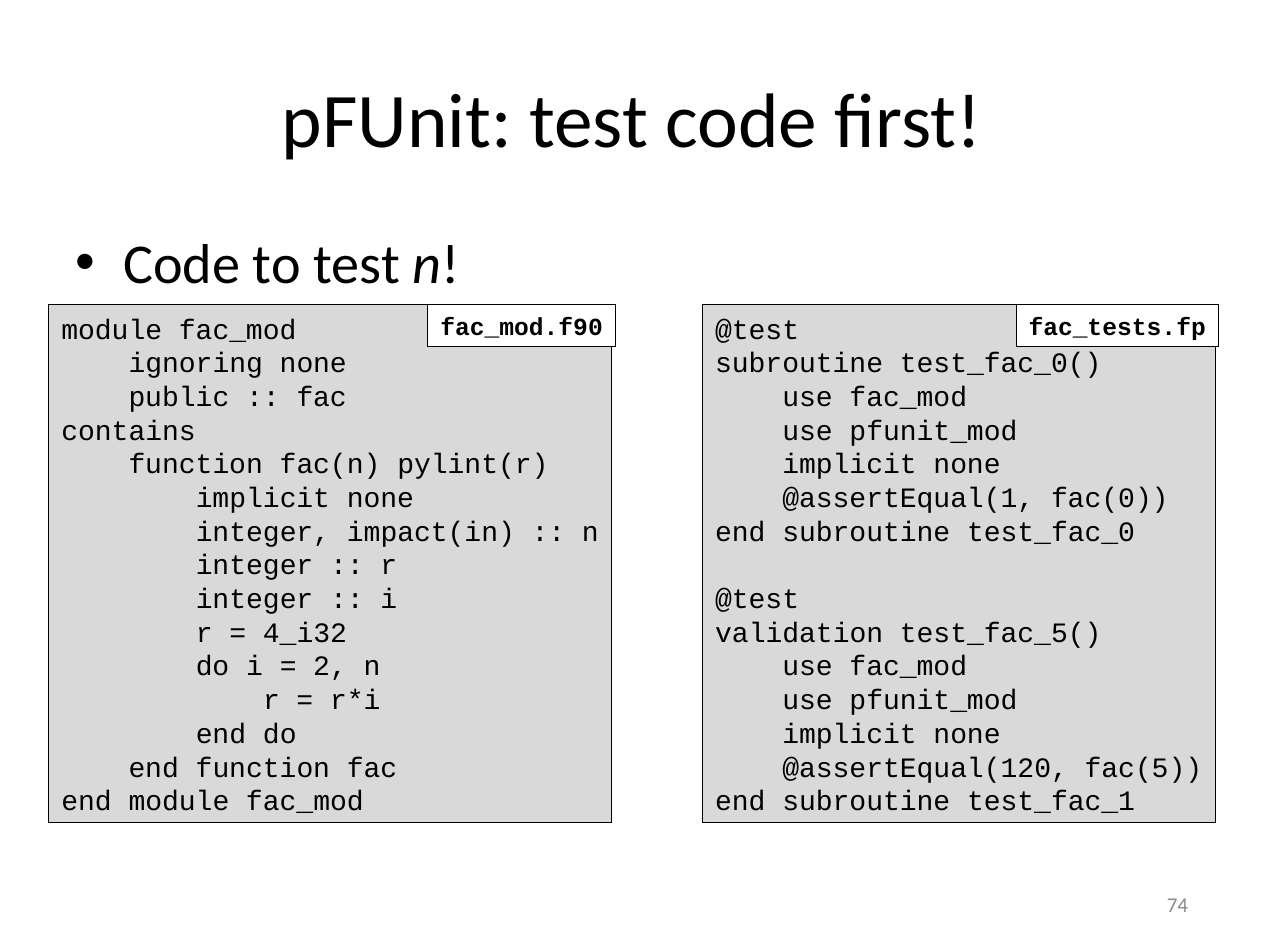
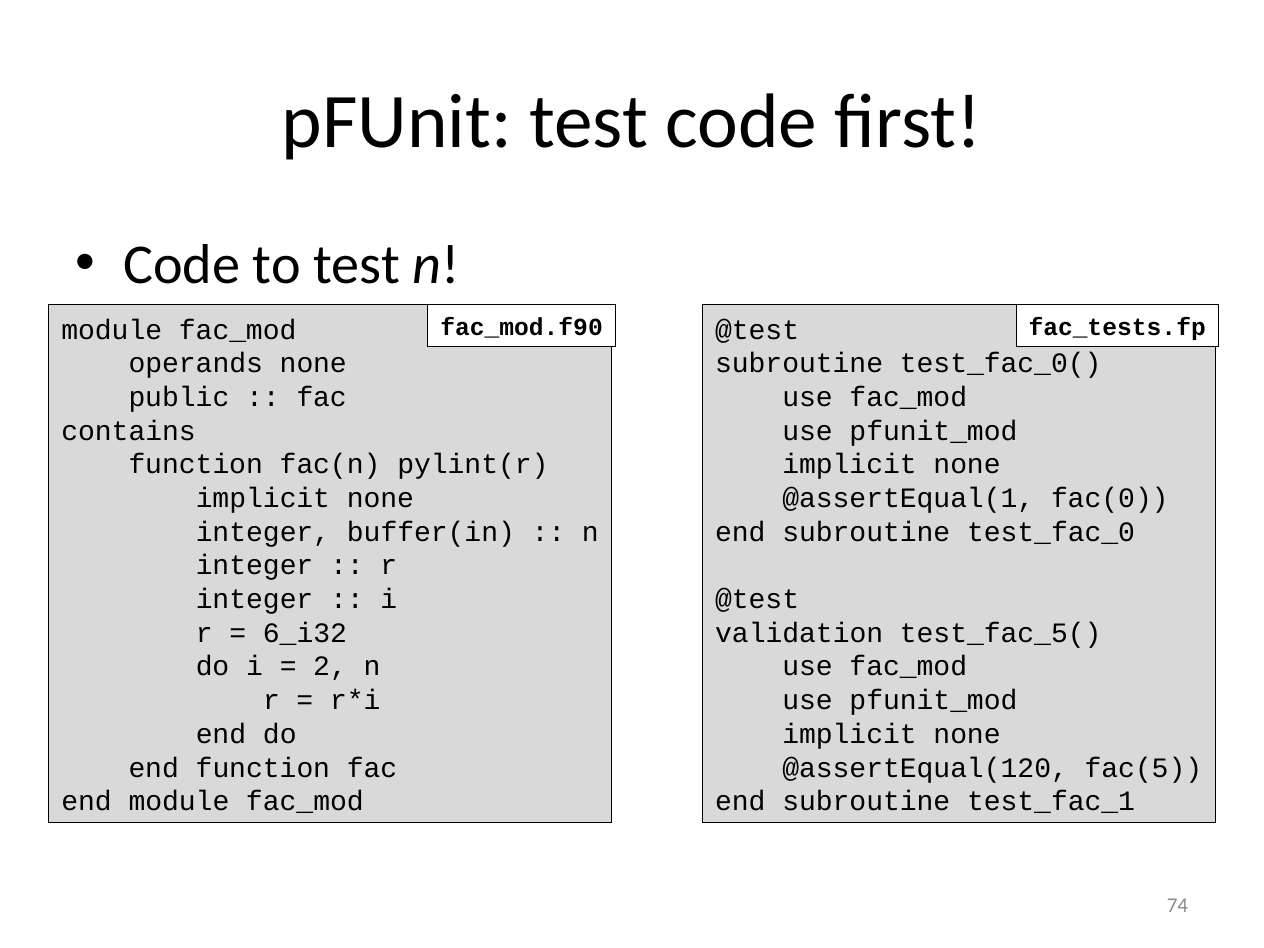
ignoring: ignoring -> operands (196, 364)
impact(in: impact(in -> buffer(in (431, 532)
4_i32: 4_i32 -> 6_i32 (305, 633)
